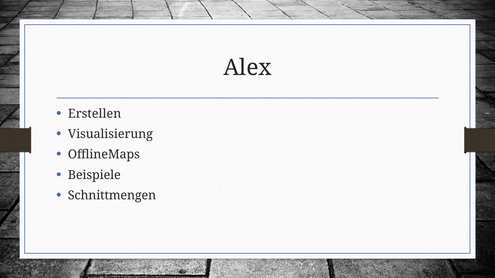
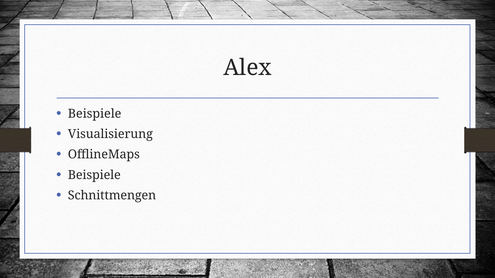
Erstellen: Erstellen -> Beispiele (95, 114)
